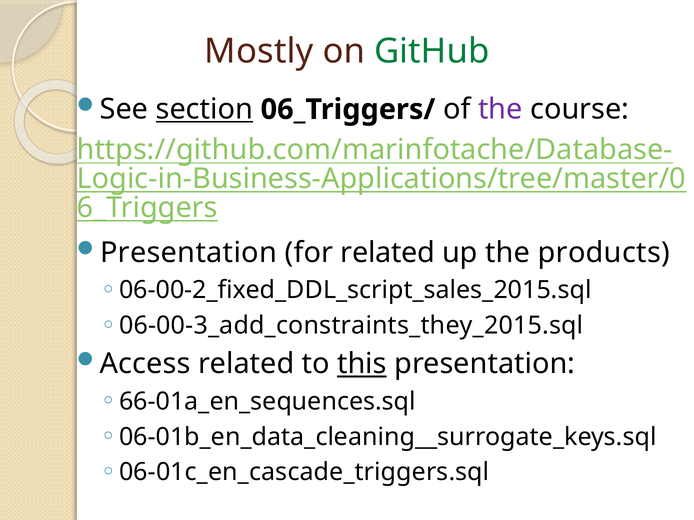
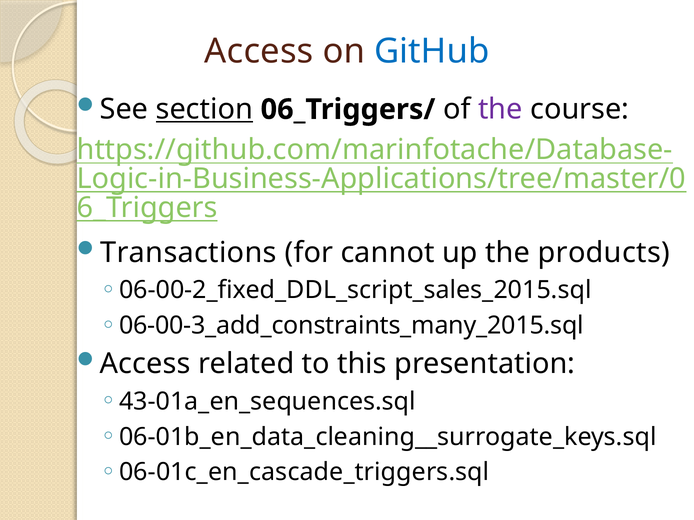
Mostly: Mostly -> Access (259, 52)
GitHub colour: green -> blue (432, 52)
Presentation: Presentation -> Transactions (189, 253)
for related: related -> cannot (388, 253)
06-00-3_add_constraints_they_2015.sql: 06-00-3_add_constraints_they_2015.sql -> 06-00-3_add_constraints_many_2015.sql (351, 326)
this underline: present -> none (362, 364)
66-01a_en_sequences.sql: 66-01a_en_sequences.sql -> 43-01a_en_sequences.sql (267, 402)
